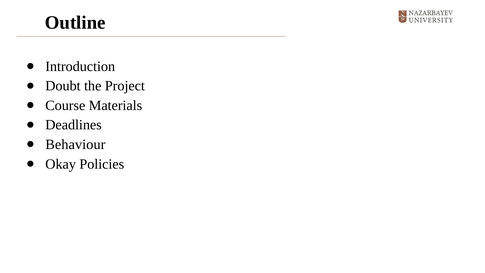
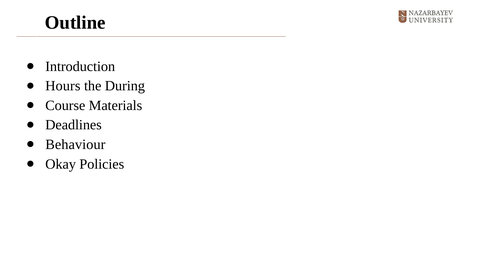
Doubt: Doubt -> Hours (63, 86)
Project: Project -> During (125, 86)
